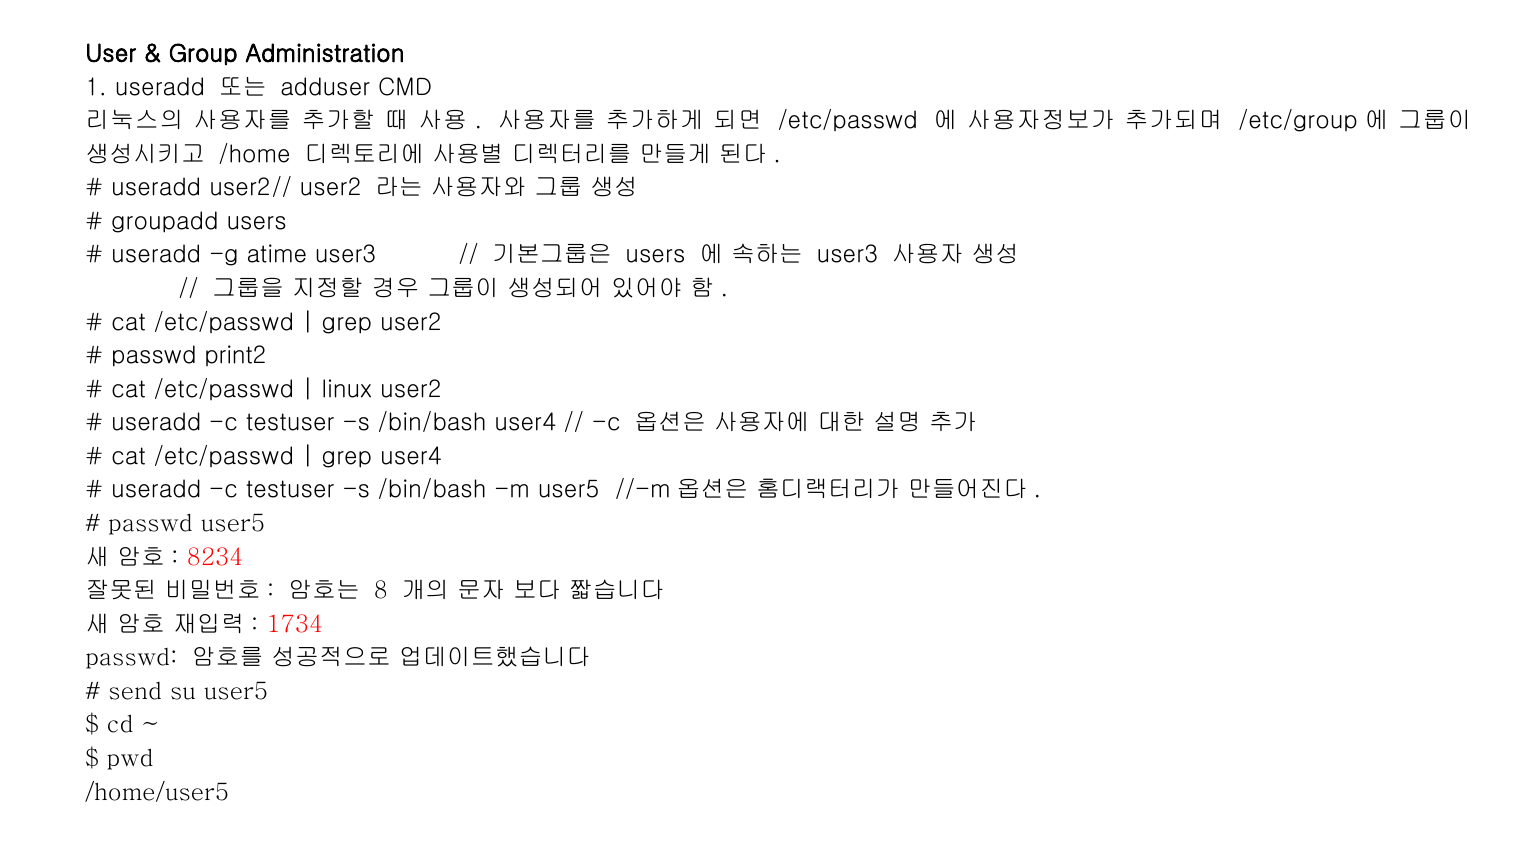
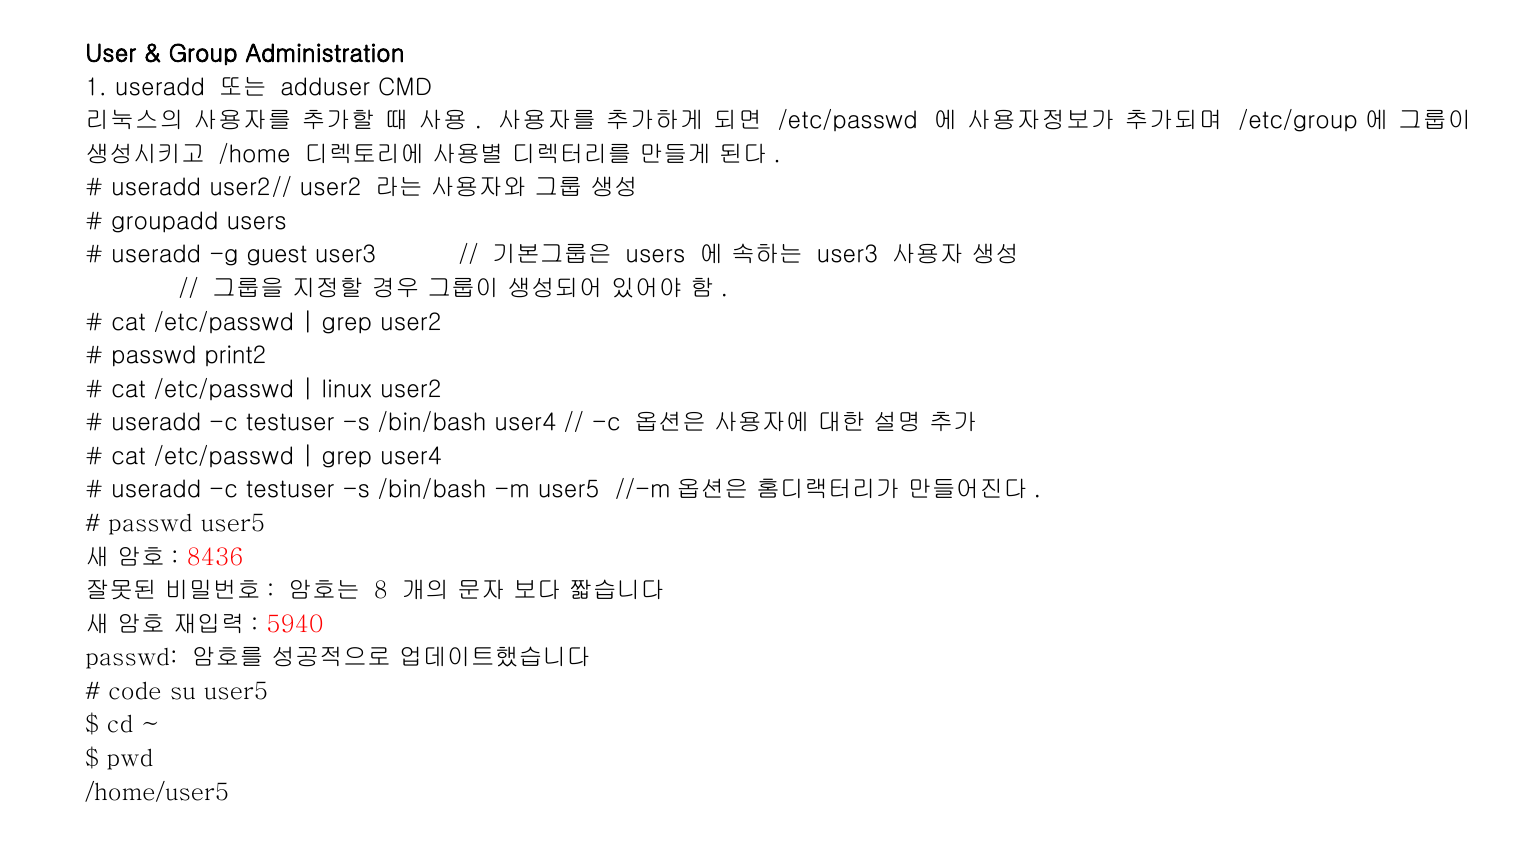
atime: atime -> guest (277, 255)
8234: 8234 -> 8436 (215, 557)
1734: 1734 -> 5940 (295, 624)
send: send -> code (135, 691)
